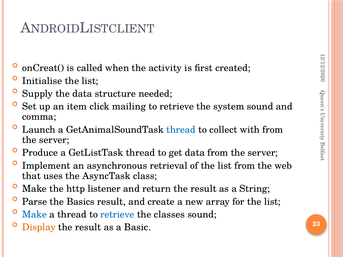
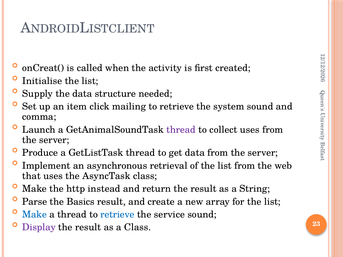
thread colour: blue -> purple (181, 130)
collect with: with -> uses (250, 130)
listener: listener -> instead (104, 189)
classes: classes -> service (169, 215)
Display colour: orange -> purple (39, 228)
a Basic: Basic -> Class (138, 228)
